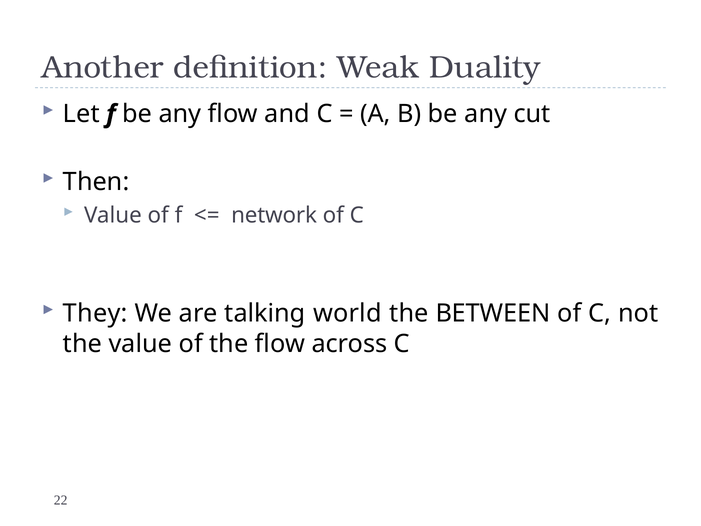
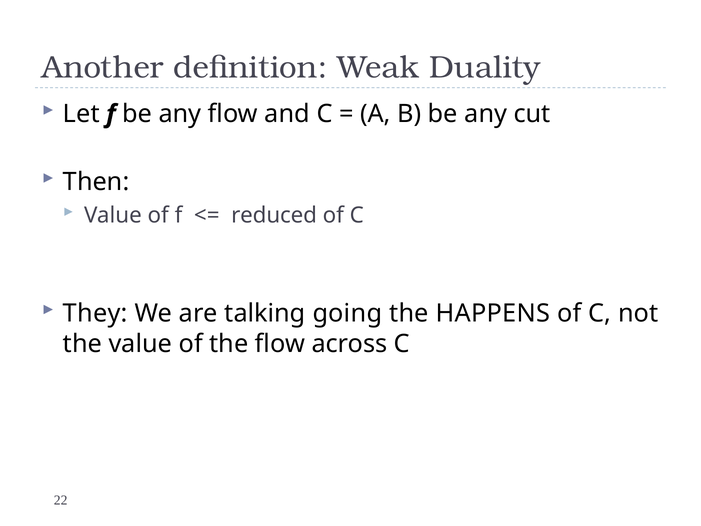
network: network -> reduced (274, 215)
world: world -> going (347, 313)
BETWEEN: BETWEEN -> HAPPENS (493, 313)
